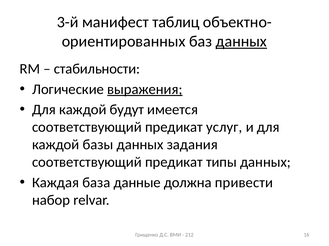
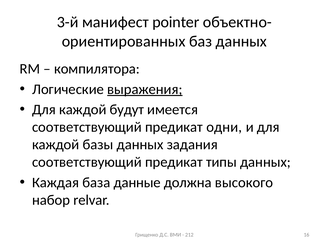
таблиц: таблиц -> pointer (176, 22)
данных underline: present -> none (241, 41)
стабильности: стабильности -> компилятора (97, 69)
услуг: услуг -> одни (224, 128)
привести: привести -> высокого (244, 183)
